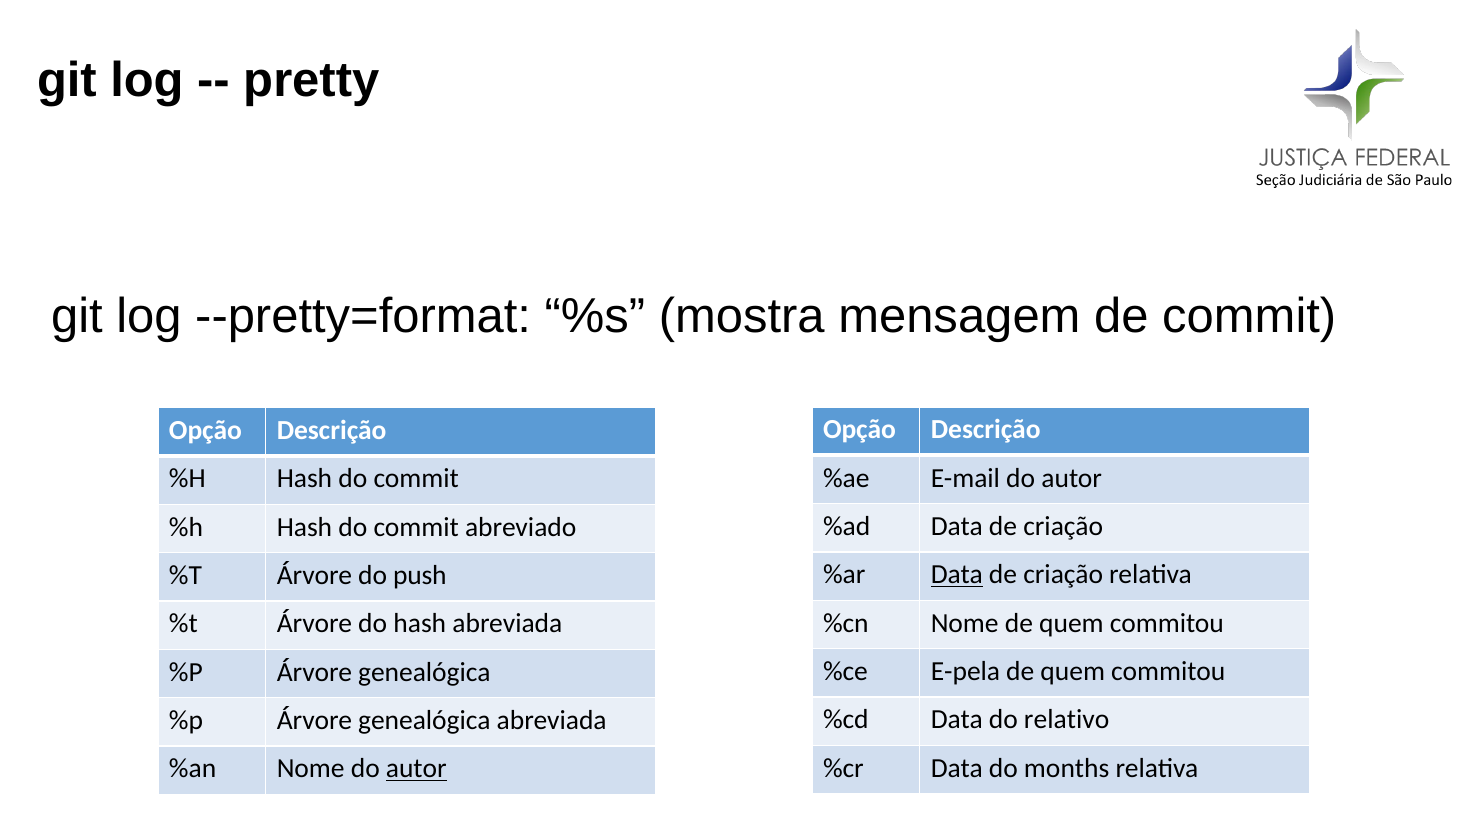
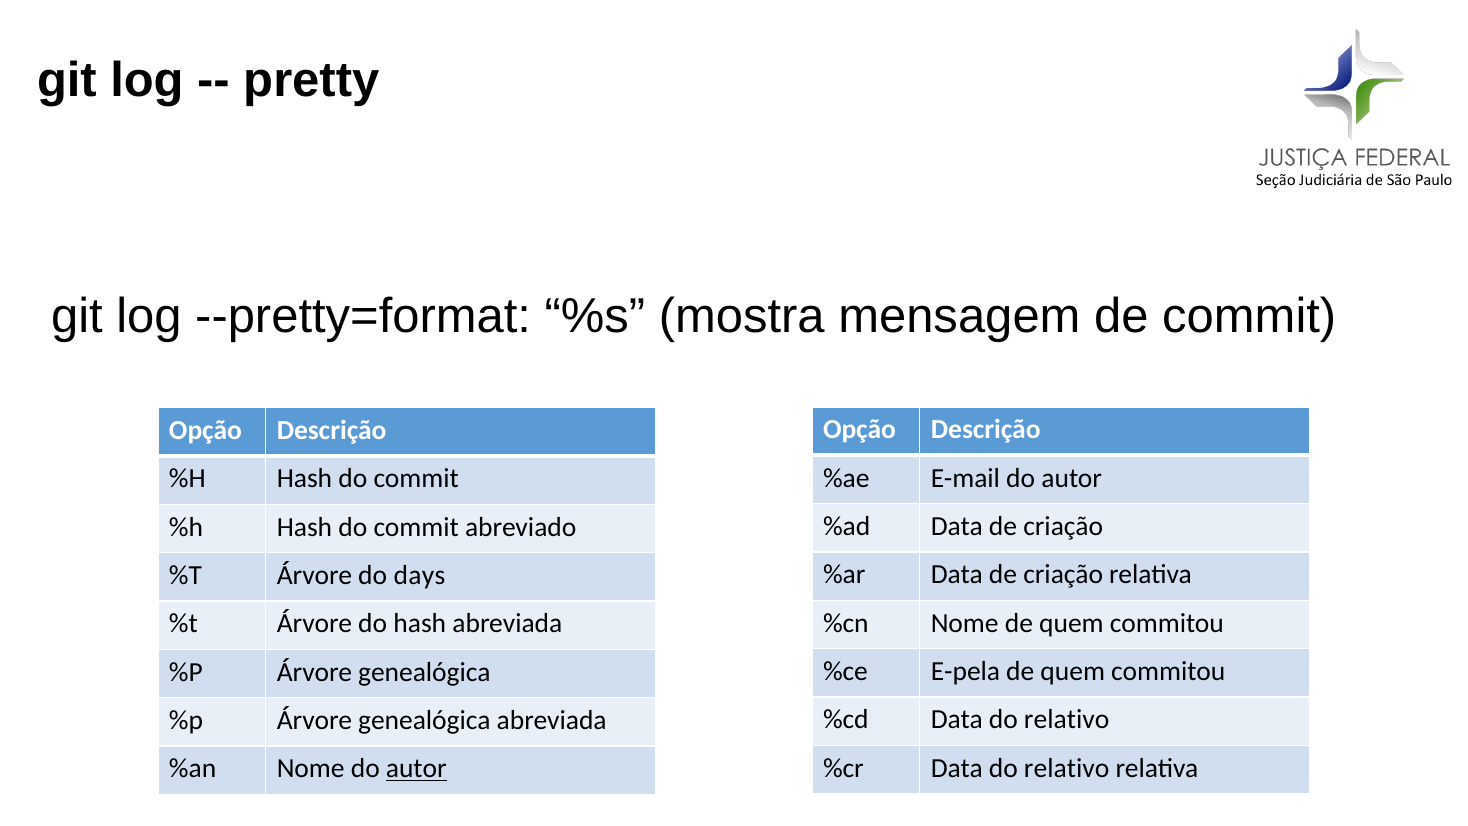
Data underline: present -> none (957, 575)
push: push -> days (420, 575)
%cr Data do months: months -> relativo (1067, 768)
